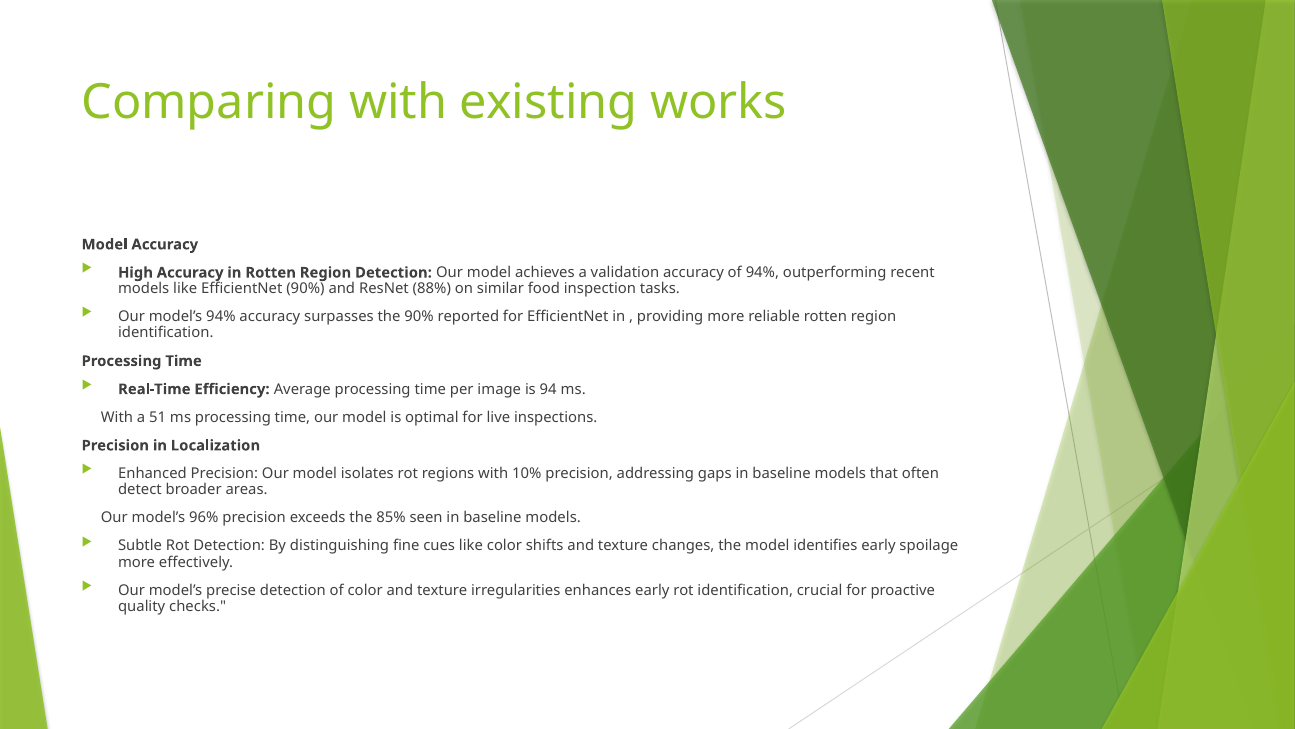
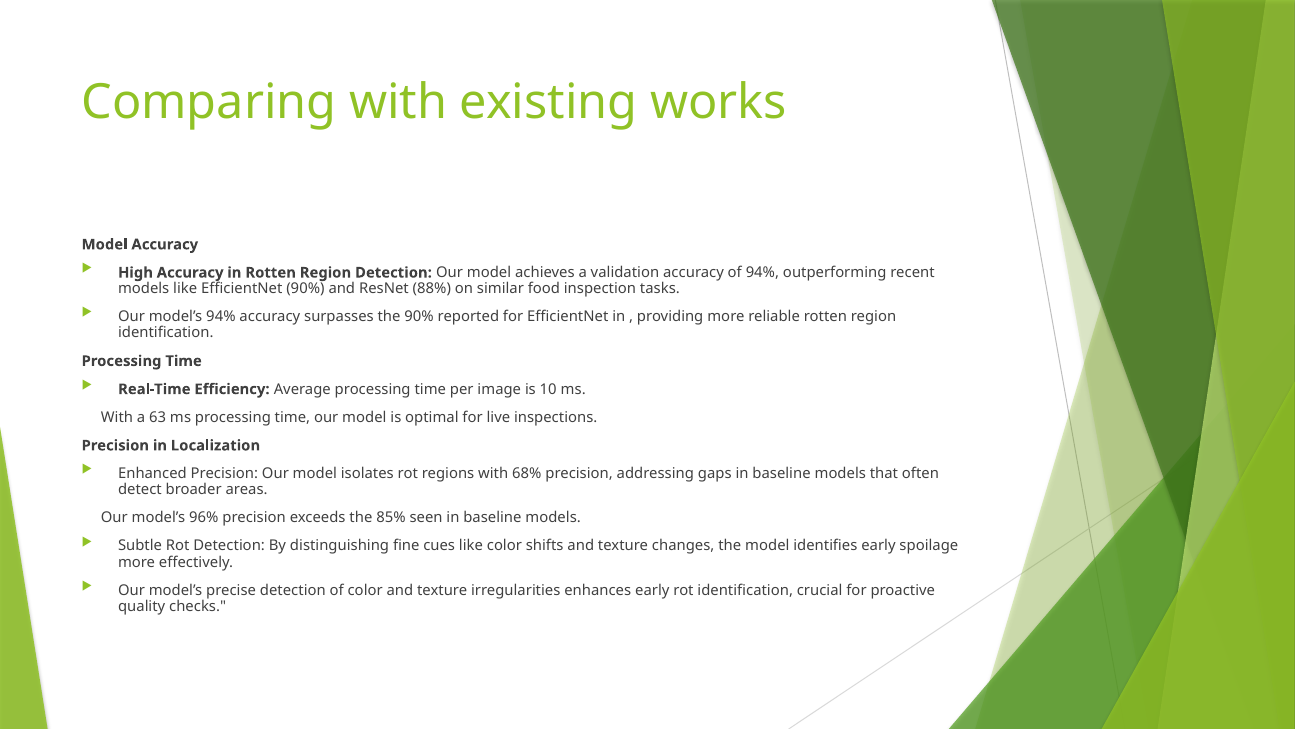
94: 94 -> 10 (548, 389)
51: 51 -> 63 (158, 417)
10%: 10% -> 68% (527, 473)
